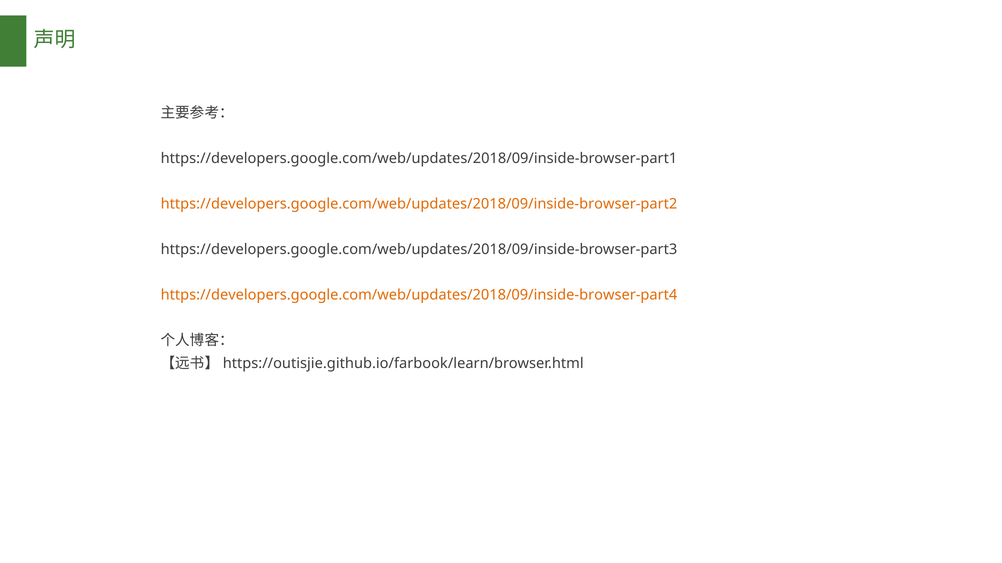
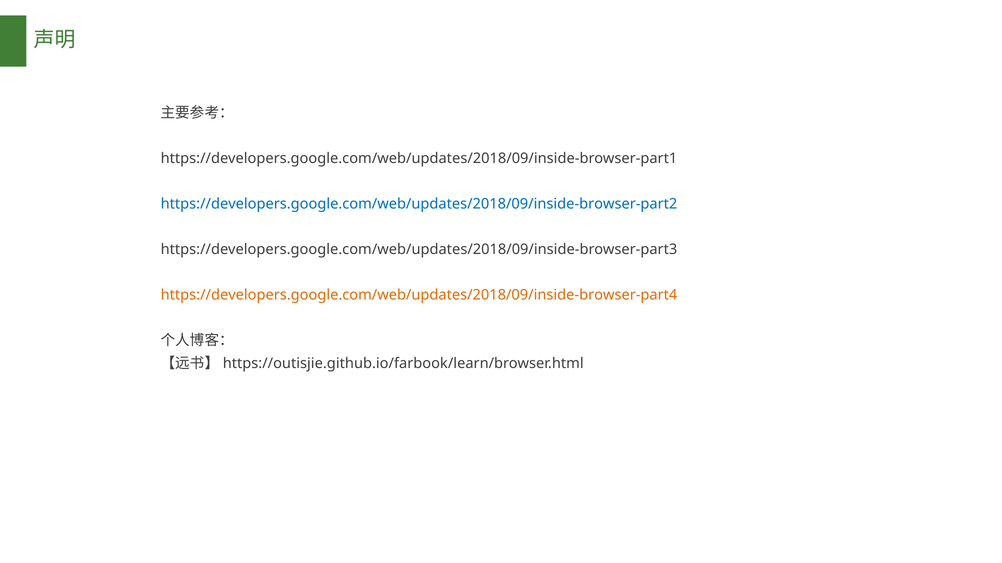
https://developers.google.com/web/updates/2018/09/inside-browser-part2 colour: orange -> blue (419, 204)
